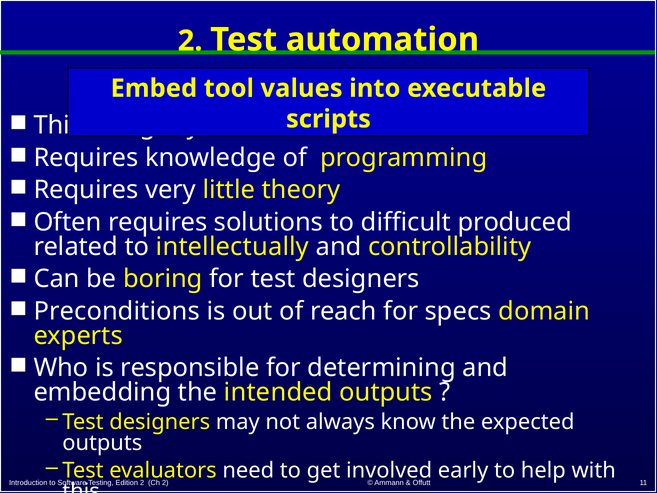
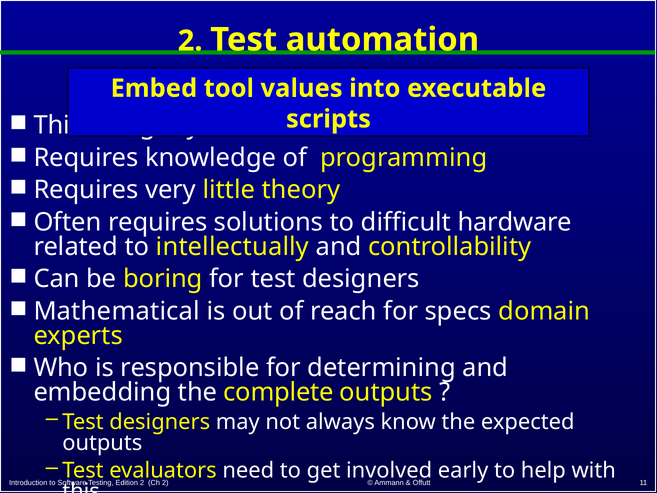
produced: produced -> hardware (515, 222)
Preconditions: Preconditions -> Mathematical (117, 311)
intended: intended -> complete (278, 392)
